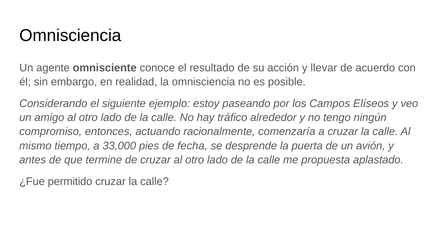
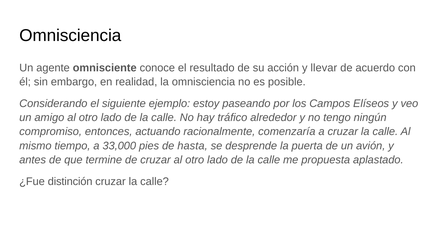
fecha: fecha -> hasta (193, 145)
permitido: permitido -> distinción (70, 181)
